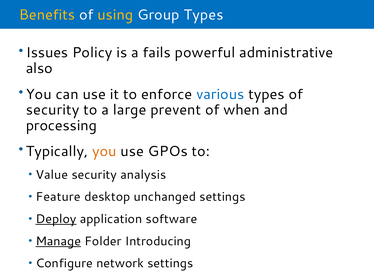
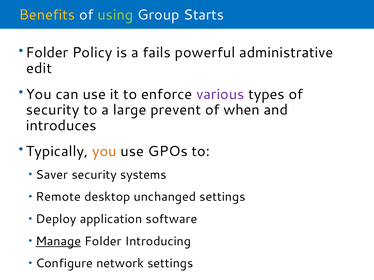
using colour: yellow -> light green (115, 15)
Group Types: Types -> Starts (204, 15)
Issues: Issues -> Folder (47, 53)
also: also -> edit (39, 68)
various colour: blue -> purple (220, 94)
processing: processing -> introduces (61, 126)
Value: Value -> Saver (52, 175)
analysis: analysis -> systems (143, 175)
Feature: Feature -> Remote (58, 197)
Deploy underline: present -> none (56, 219)
